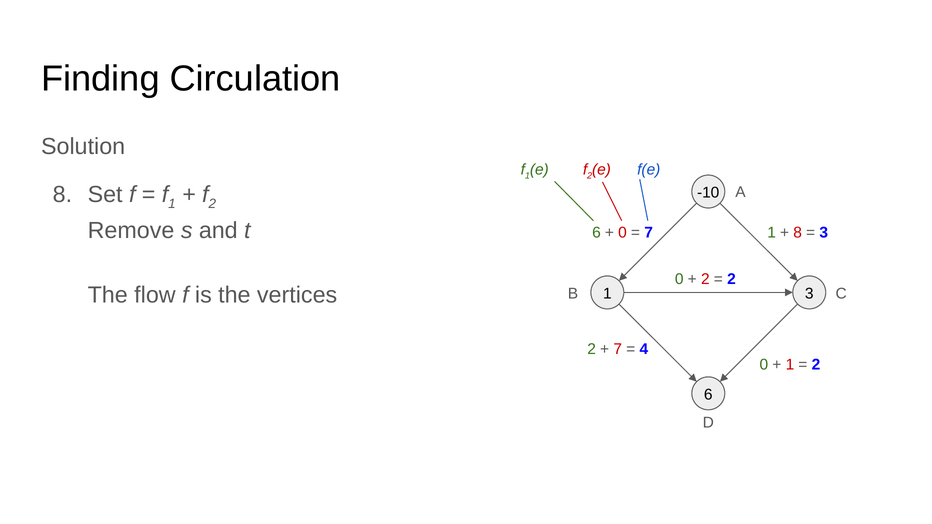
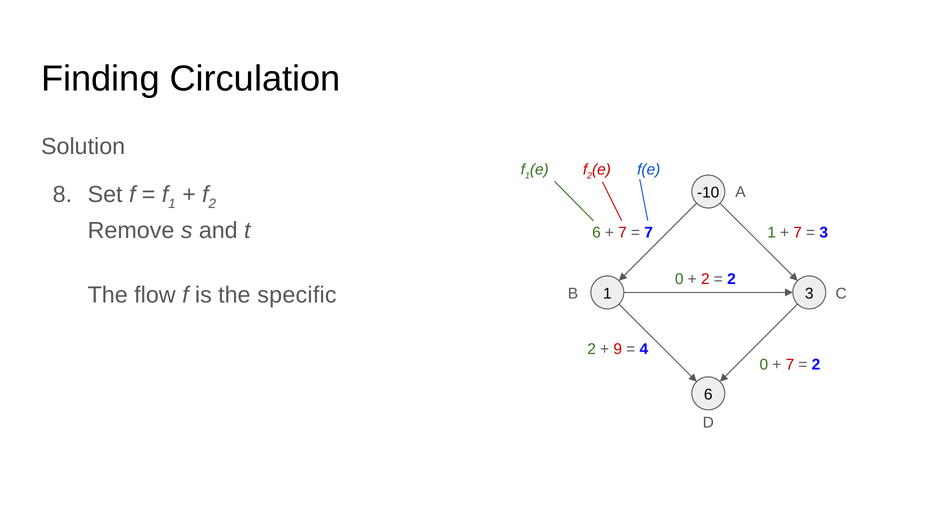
0: 0 -> 7 (623, 233)
8: 8 -> 7 (798, 233)
vertices: vertices -> specific (297, 295)
7: 7 -> 9 (618, 349)
1: 1 -> 7 (790, 365)
